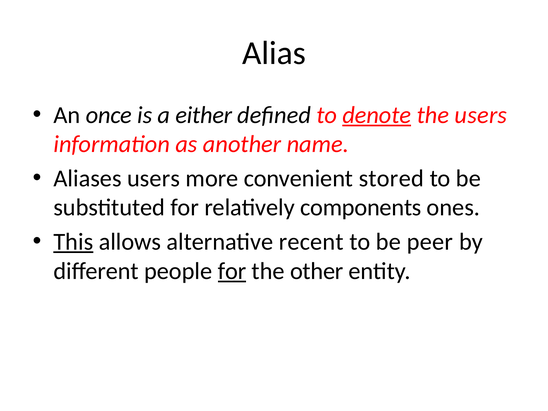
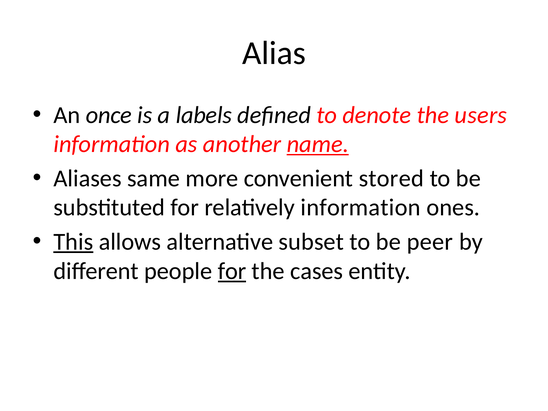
either: either -> labels (204, 115)
denote underline: present -> none (377, 115)
name underline: none -> present (318, 144)
Aliases users: users -> same (154, 178)
relatively components: components -> information (361, 208)
recent: recent -> subset (311, 242)
other: other -> cases (317, 271)
